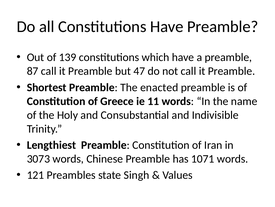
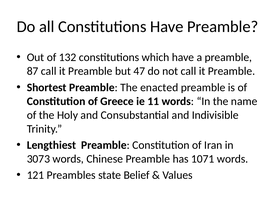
139: 139 -> 132 (68, 57)
Singh: Singh -> Belief (137, 175)
